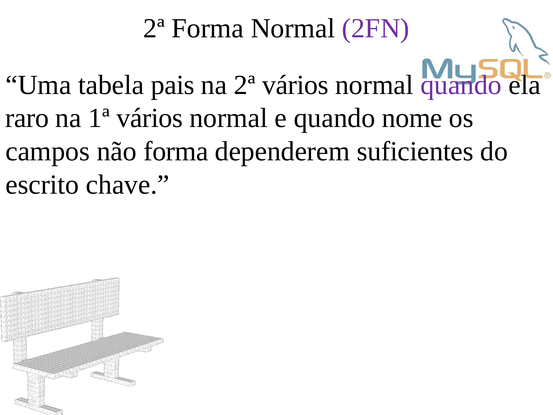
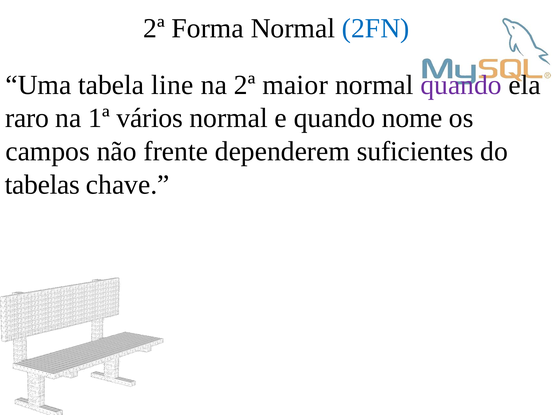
2FN colour: purple -> blue (376, 28)
pais: pais -> line (172, 85)
2ª vários: vários -> maior (295, 85)
não forma: forma -> frente (176, 151)
escrito: escrito -> tabelas (42, 184)
